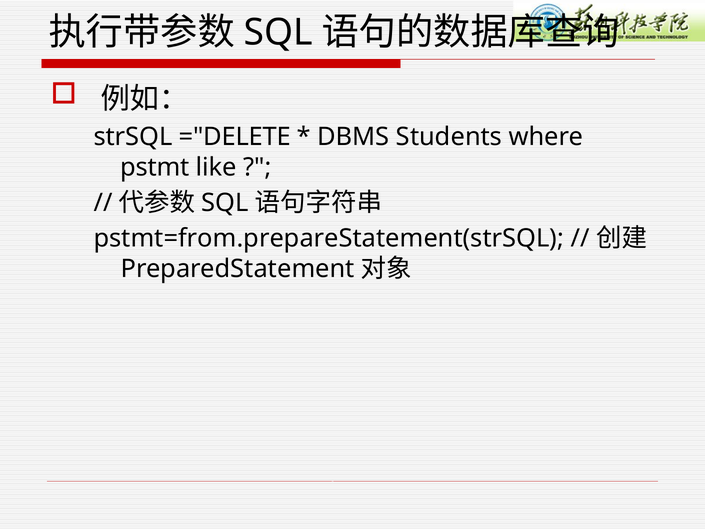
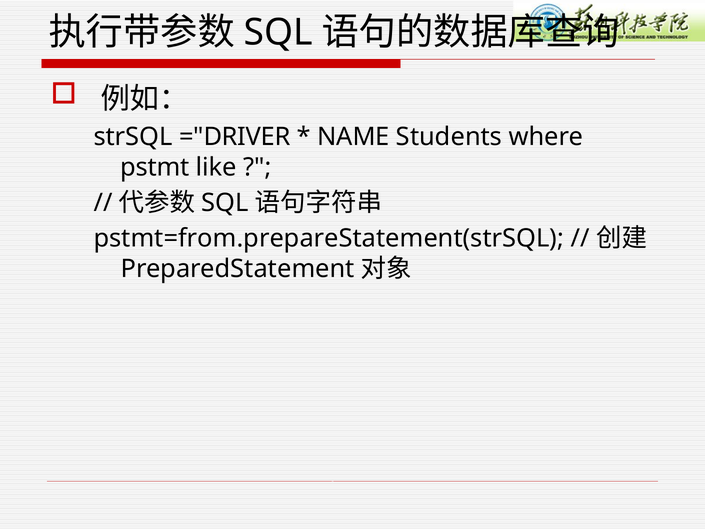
="DELETE: ="DELETE -> ="DRIVER (235, 137)
DBMS: DBMS -> NAME (353, 137)
